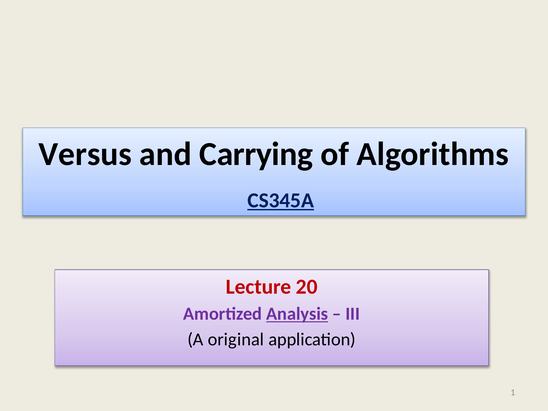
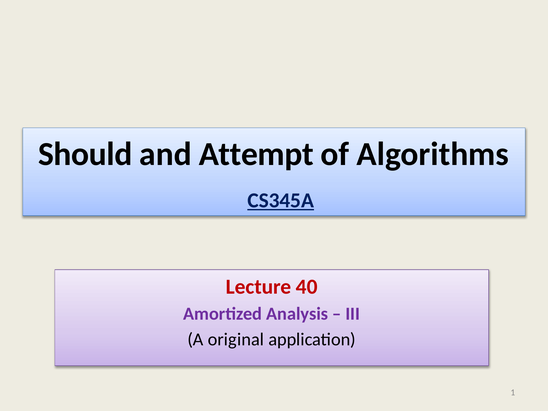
Versus: Versus -> Should (85, 154)
Carrying: Carrying -> Attempt (256, 154)
20: 20 -> 40 (307, 287)
Analysis underline: present -> none (297, 314)
